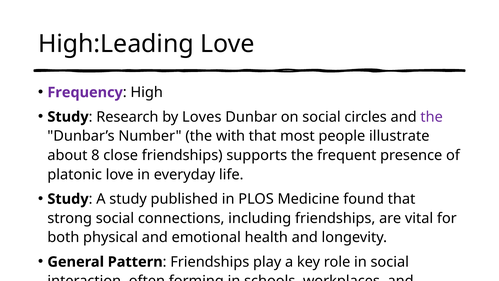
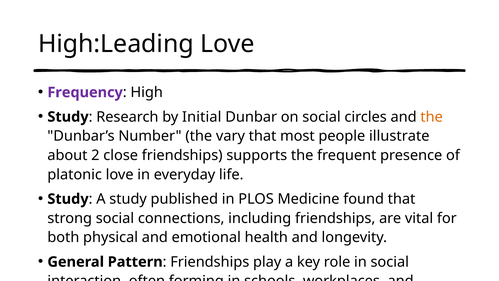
Loves: Loves -> Initial (202, 117)
the colour: purple -> orange (432, 117)
with: with -> vary (230, 136)
8: 8 -> 2 (95, 155)
